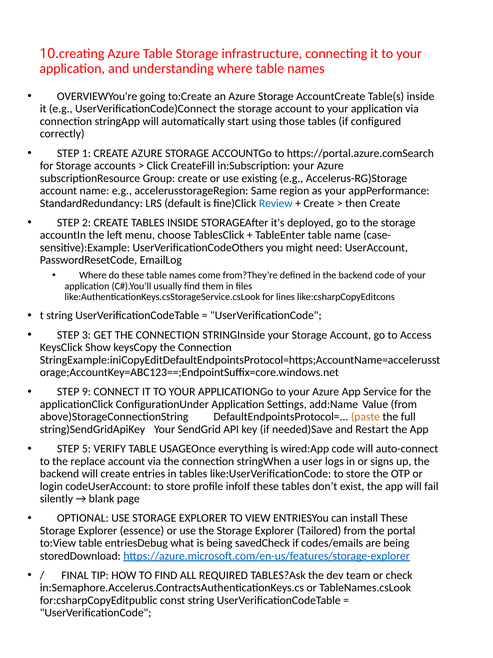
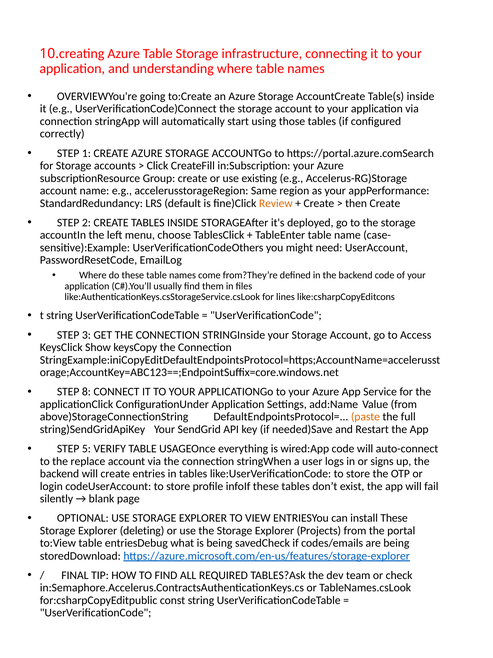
Review colour: blue -> orange (276, 203)
9: 9 -> 8 (86, 391)
essence: essence -> deleting (142, 530)
Tailored: Tailored -> Projects (319, 530)
